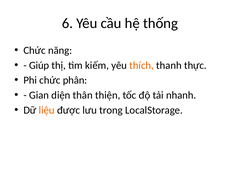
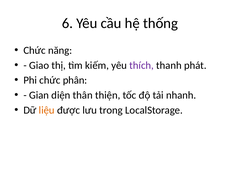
Giúp: Giúp -> Giao (39, 65)
thích colour: orange -> purple (142, 65)
thực: thực -> phát (195, 65)
